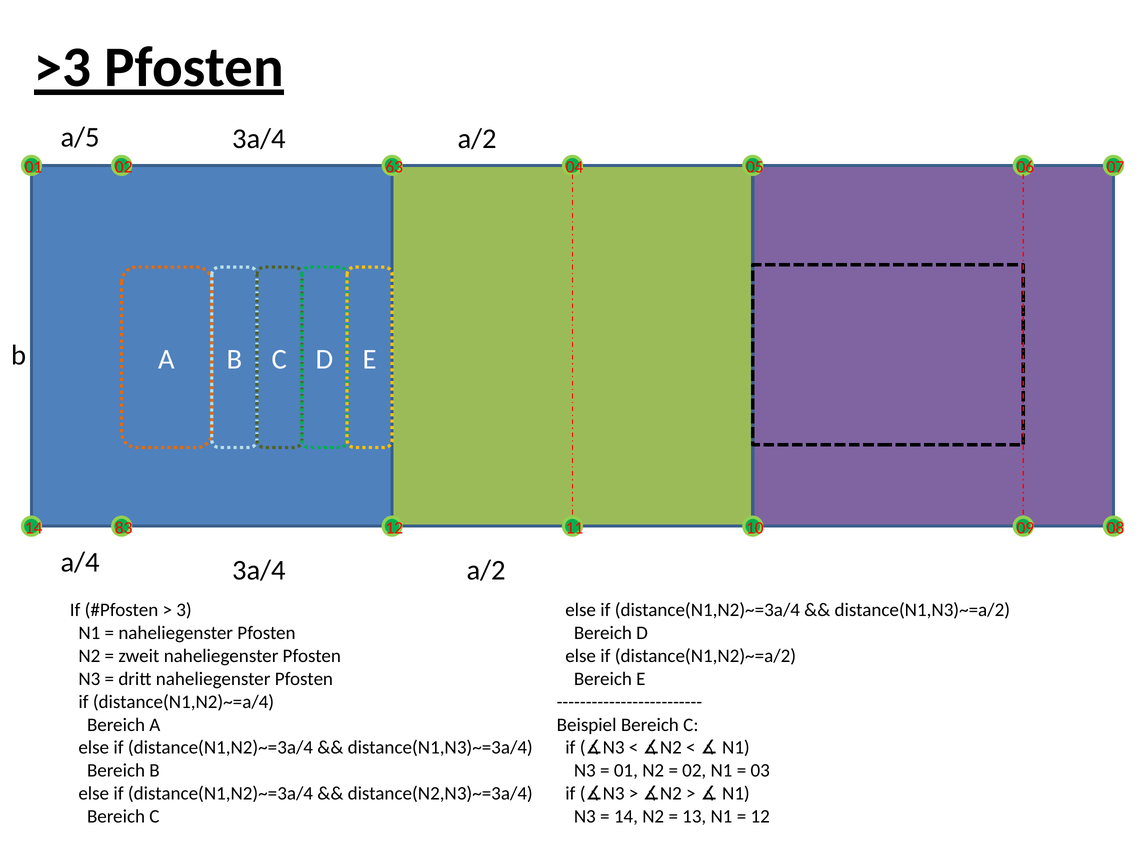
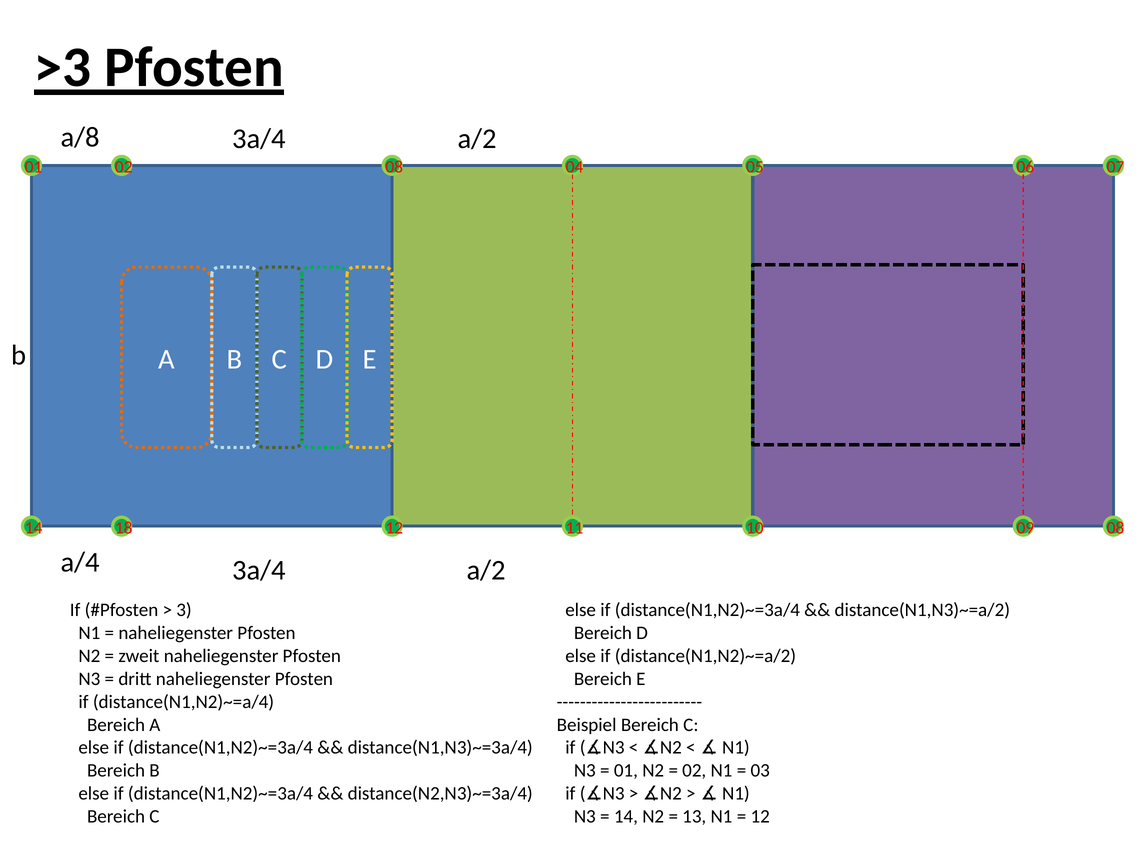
a/5: a/5 -> a/8 (80, 137)
02 63: 63 -> 08 (394, 167)
83: 83 -> 18 (124, 528)
